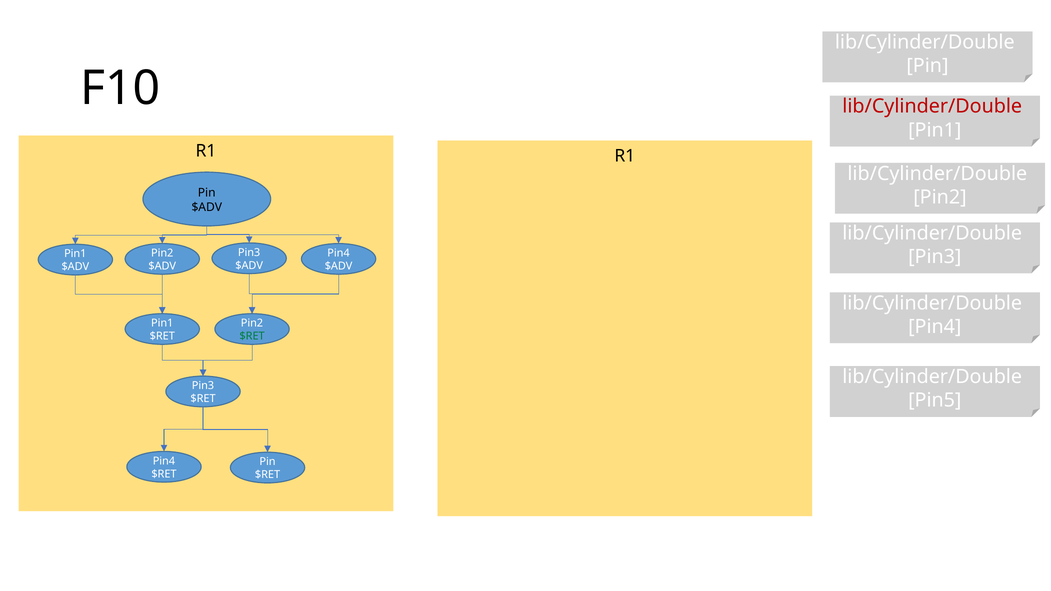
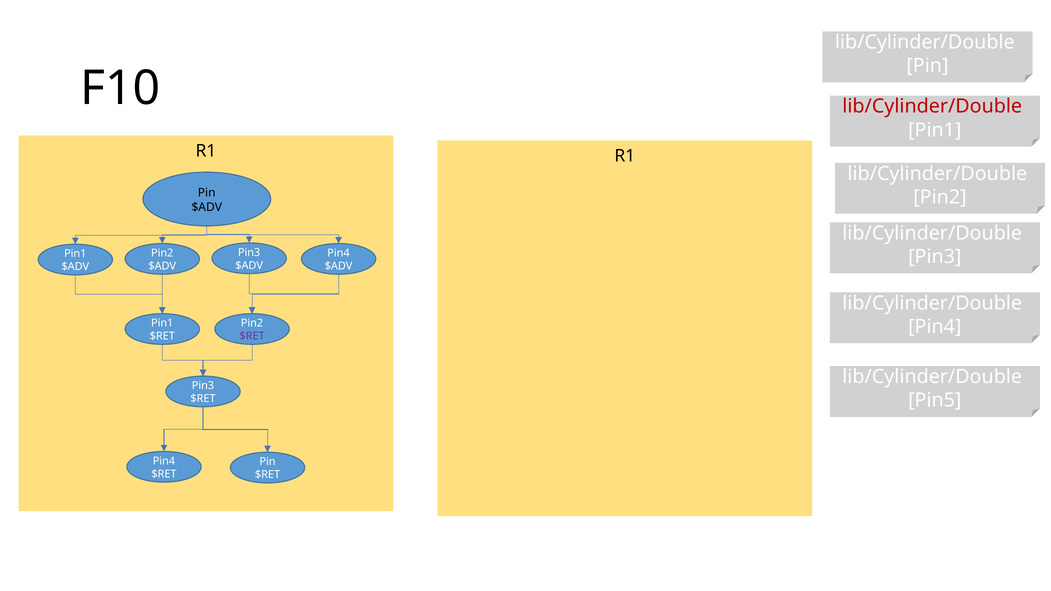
$RET colour: green -> purple (252, 336)
